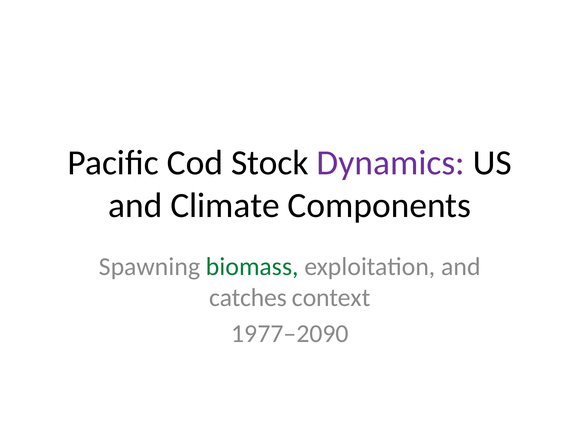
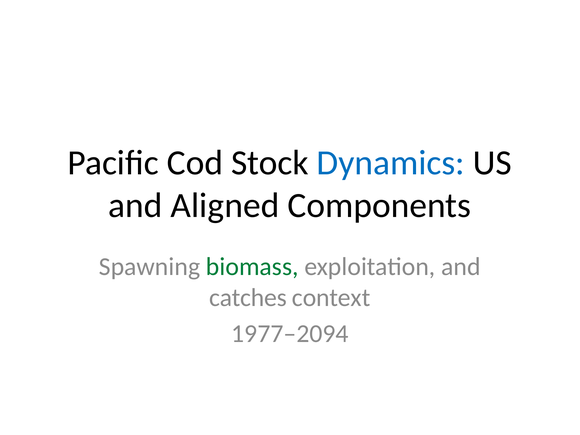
Dynamics colour: purple -> blue (391, 163)
Climate: Climate -> Aligned (225, 205)
1977–2090: 1977–2090 -> 1977–2094 (290, 334)
